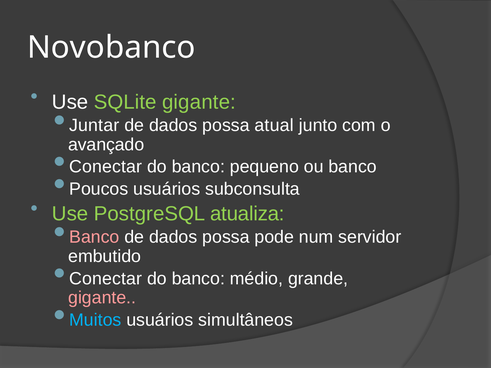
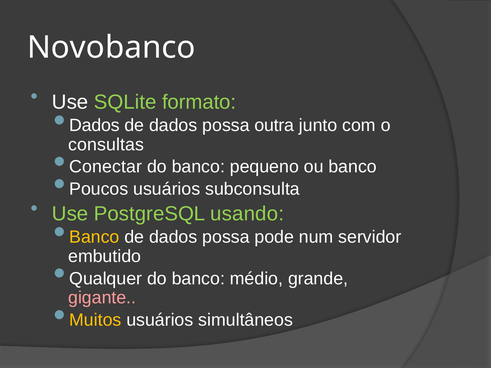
SQLite gigante: gigante -> formato (199, 102)
Juntar: Juntar -> Dados (94, 125)
atual: atual -> outra (274, 125)
avançado: avançado -> consultas (106, 145)
atualiza: atualiza -> usando (247, 214)
Banco colour: pink -> yellow (94, 237)
Conectar: Conectar -> Qualquer (106, 279)
Muitos colour: light blue -> yellow (95, 320)
